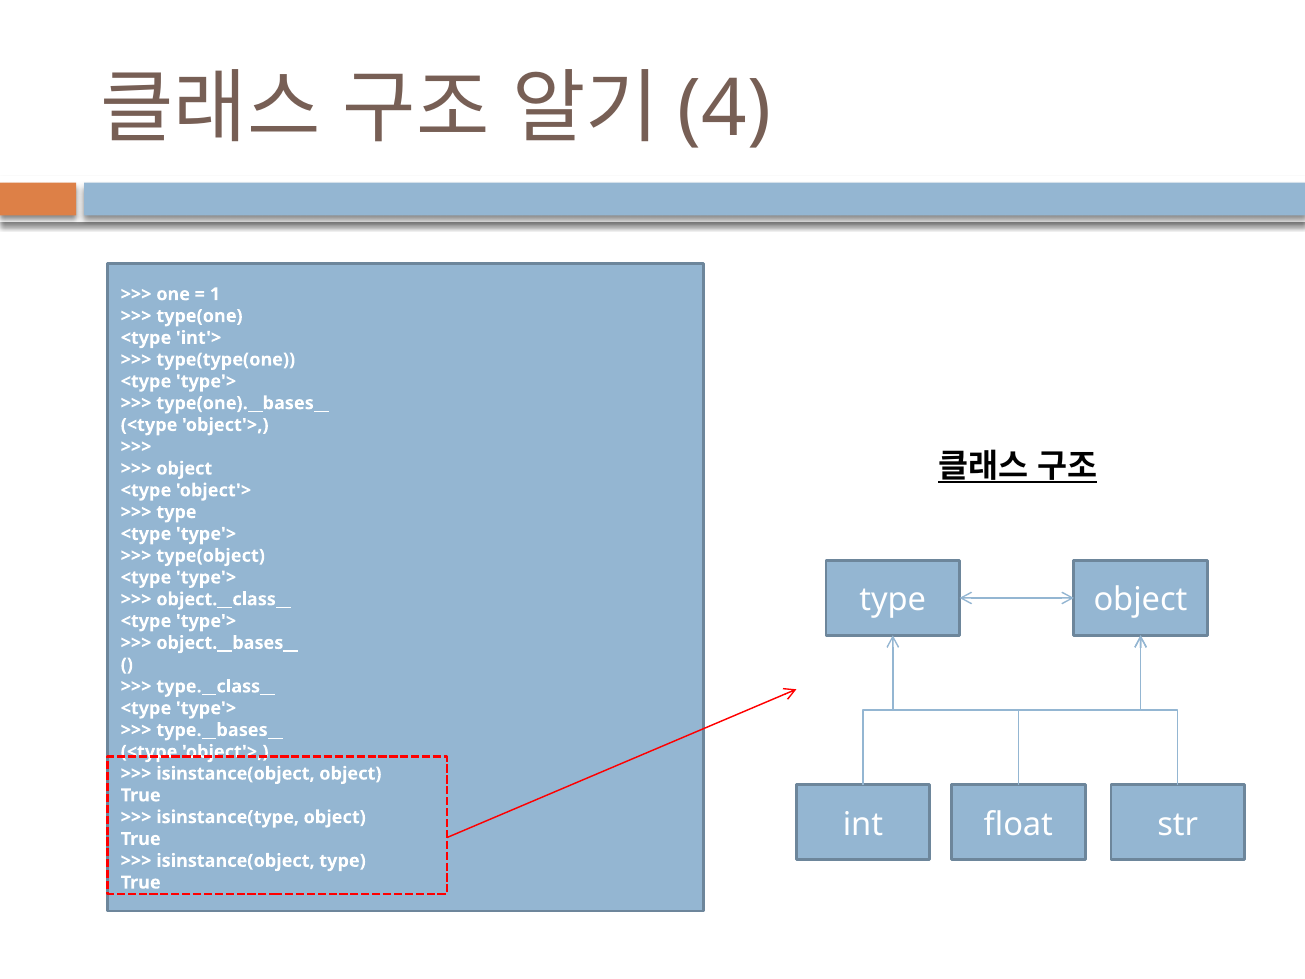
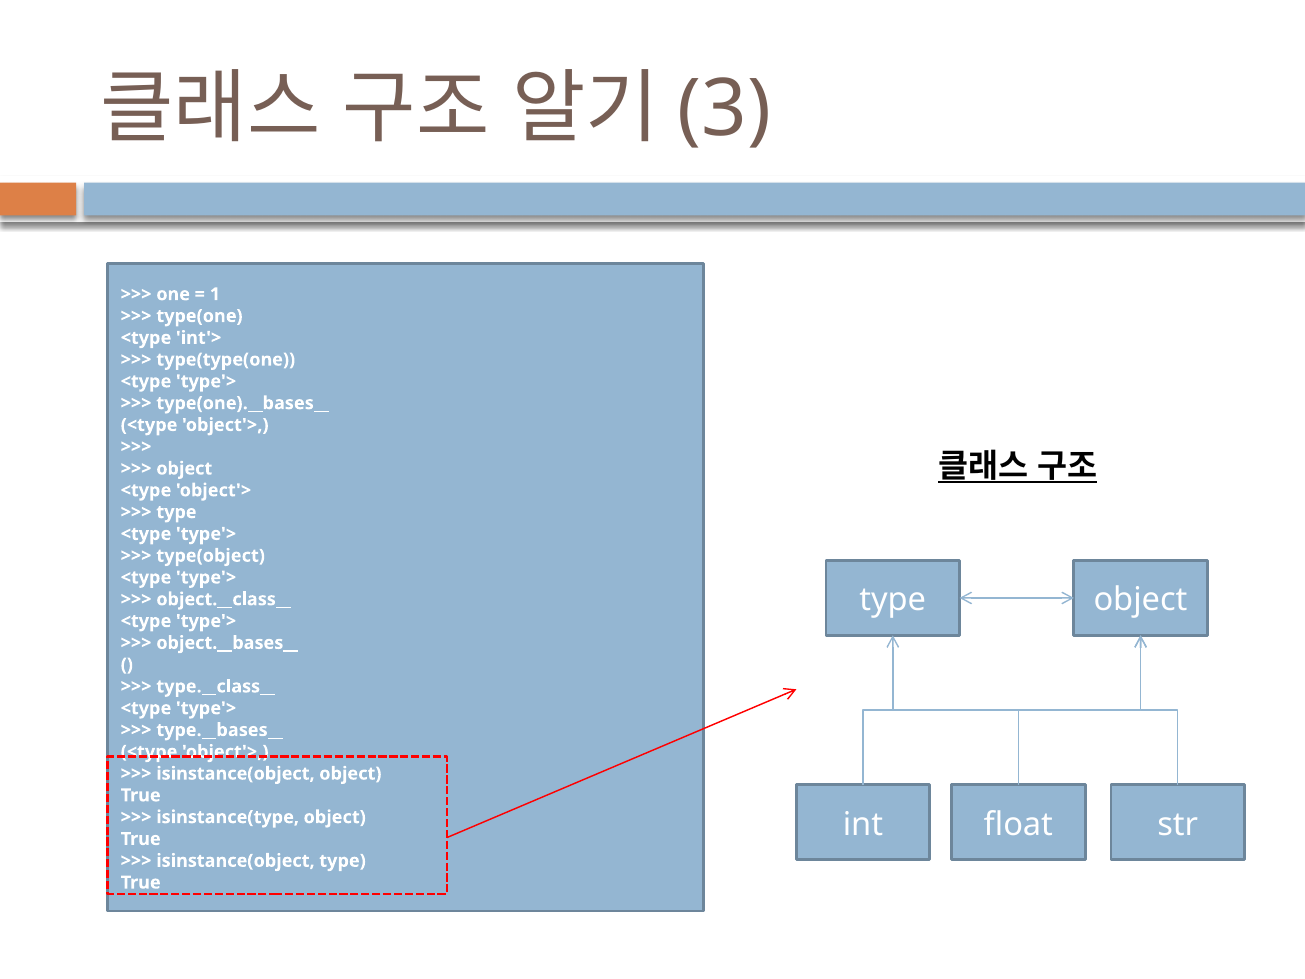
4: 4 -> 3 (725, 109)
